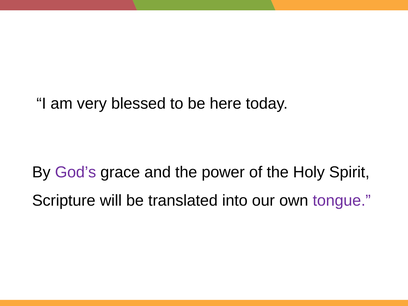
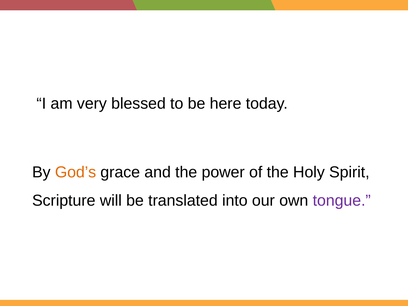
God’s colour: purple -> orange (76, 172)
